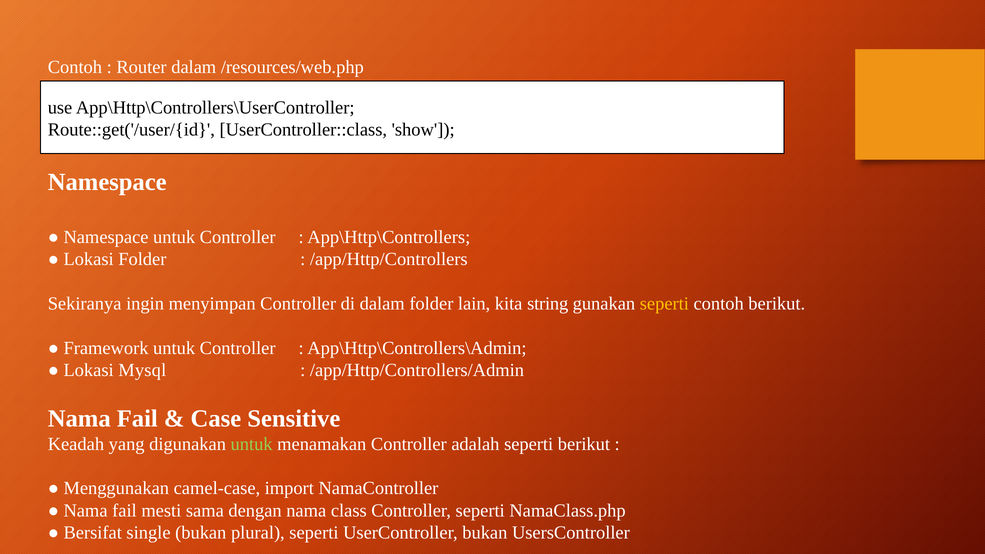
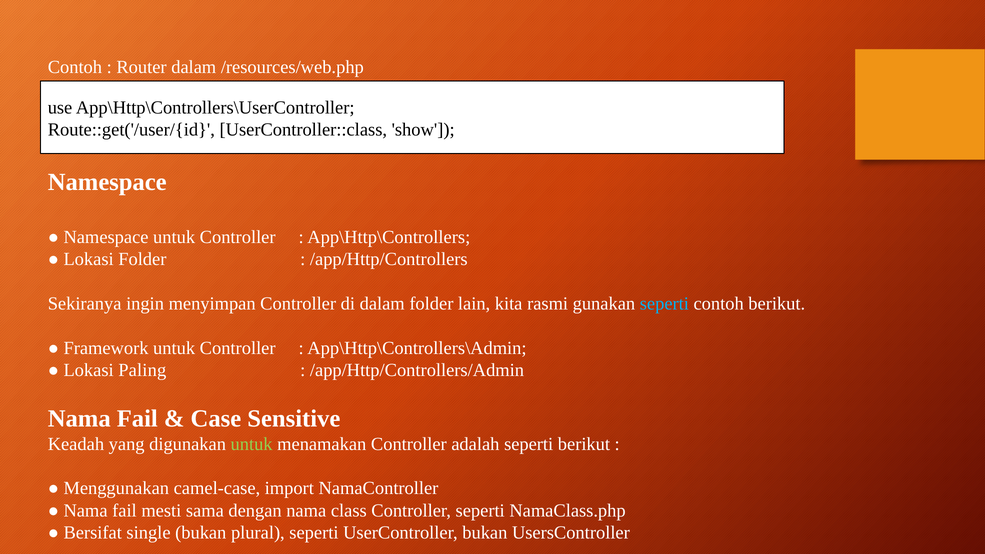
string: string -> rasmi (548, 304)
seperti colour: yellow -> light blue (664, 304)
Mysql: Mysql -> Paling (142, 370)
